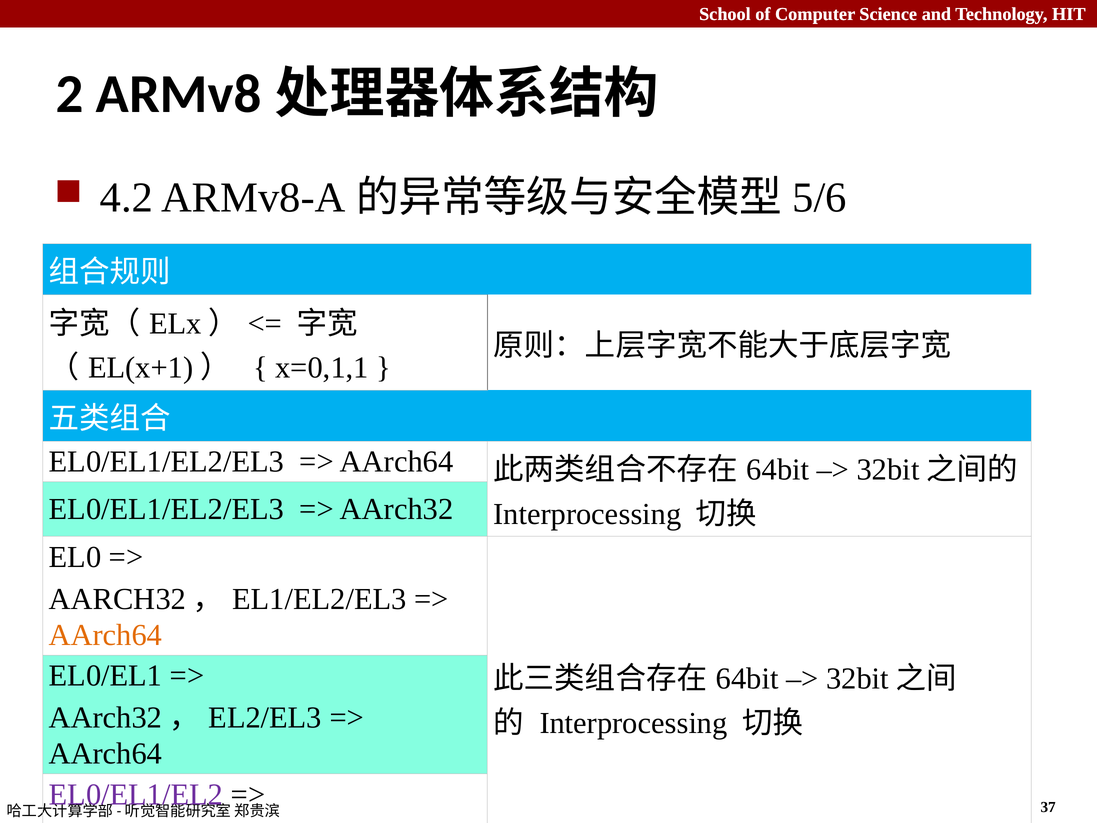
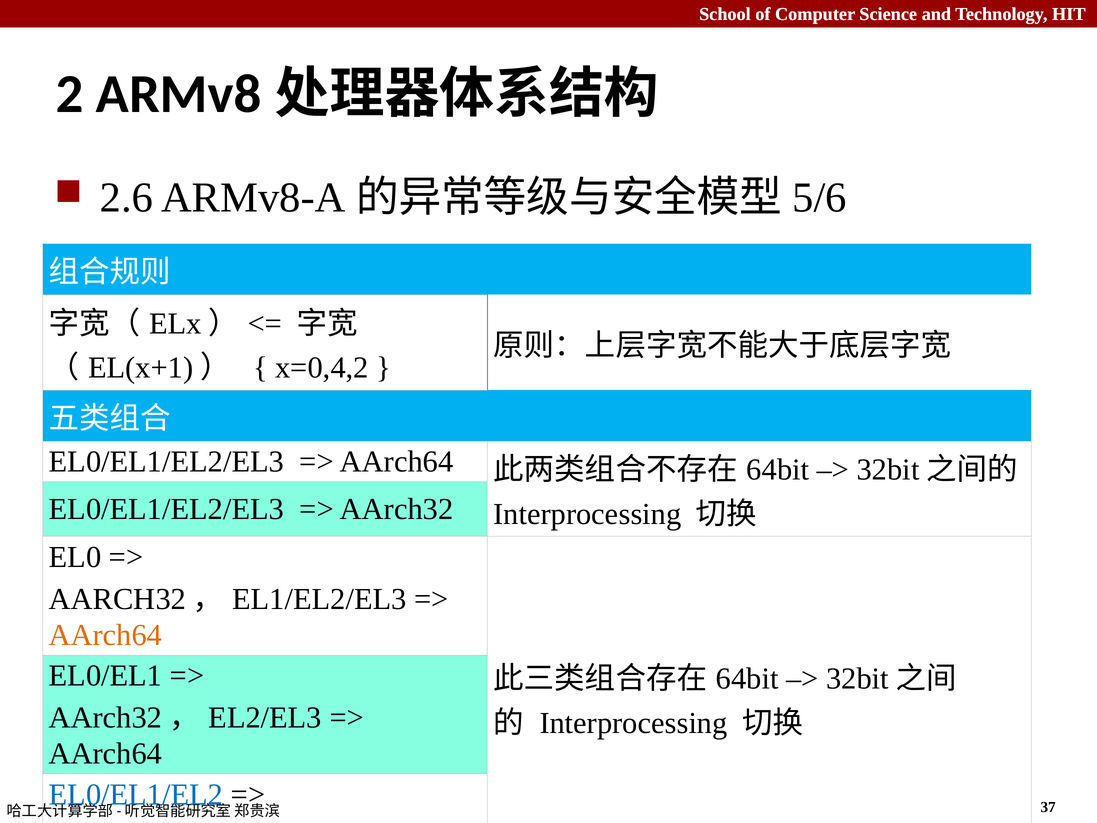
4.2: 4.2 -> 2.6 (126, 198)
x=0,1,1: x=0,1,1 -> x=0,4,2 (322, 368)
EL0/EL1/EL2 colour: purple -> blue (136, 794)
